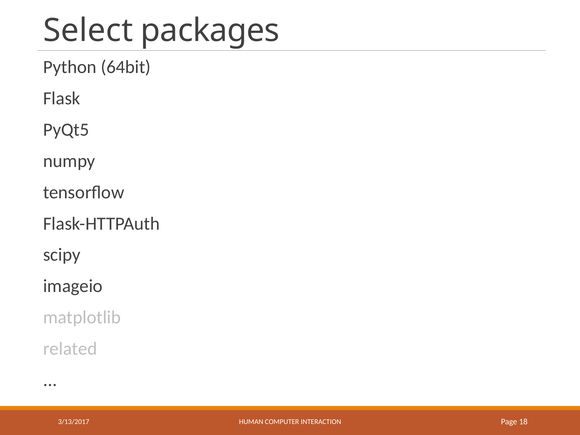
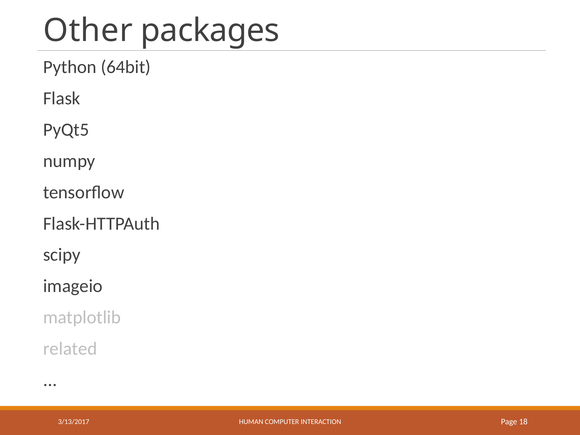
Select: Select -> Other (88, 30)
